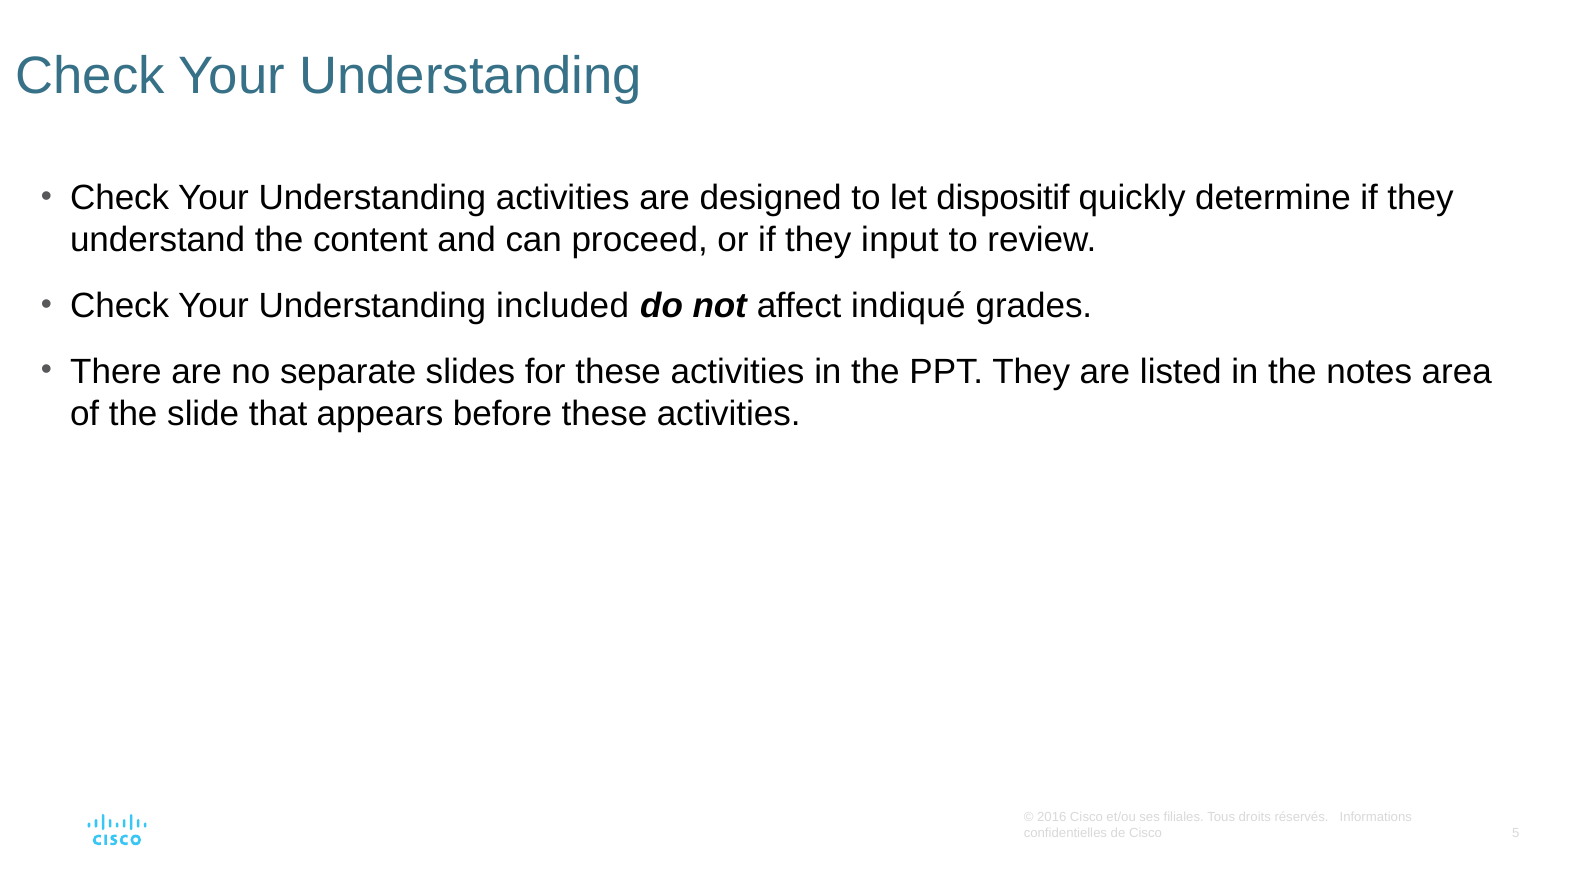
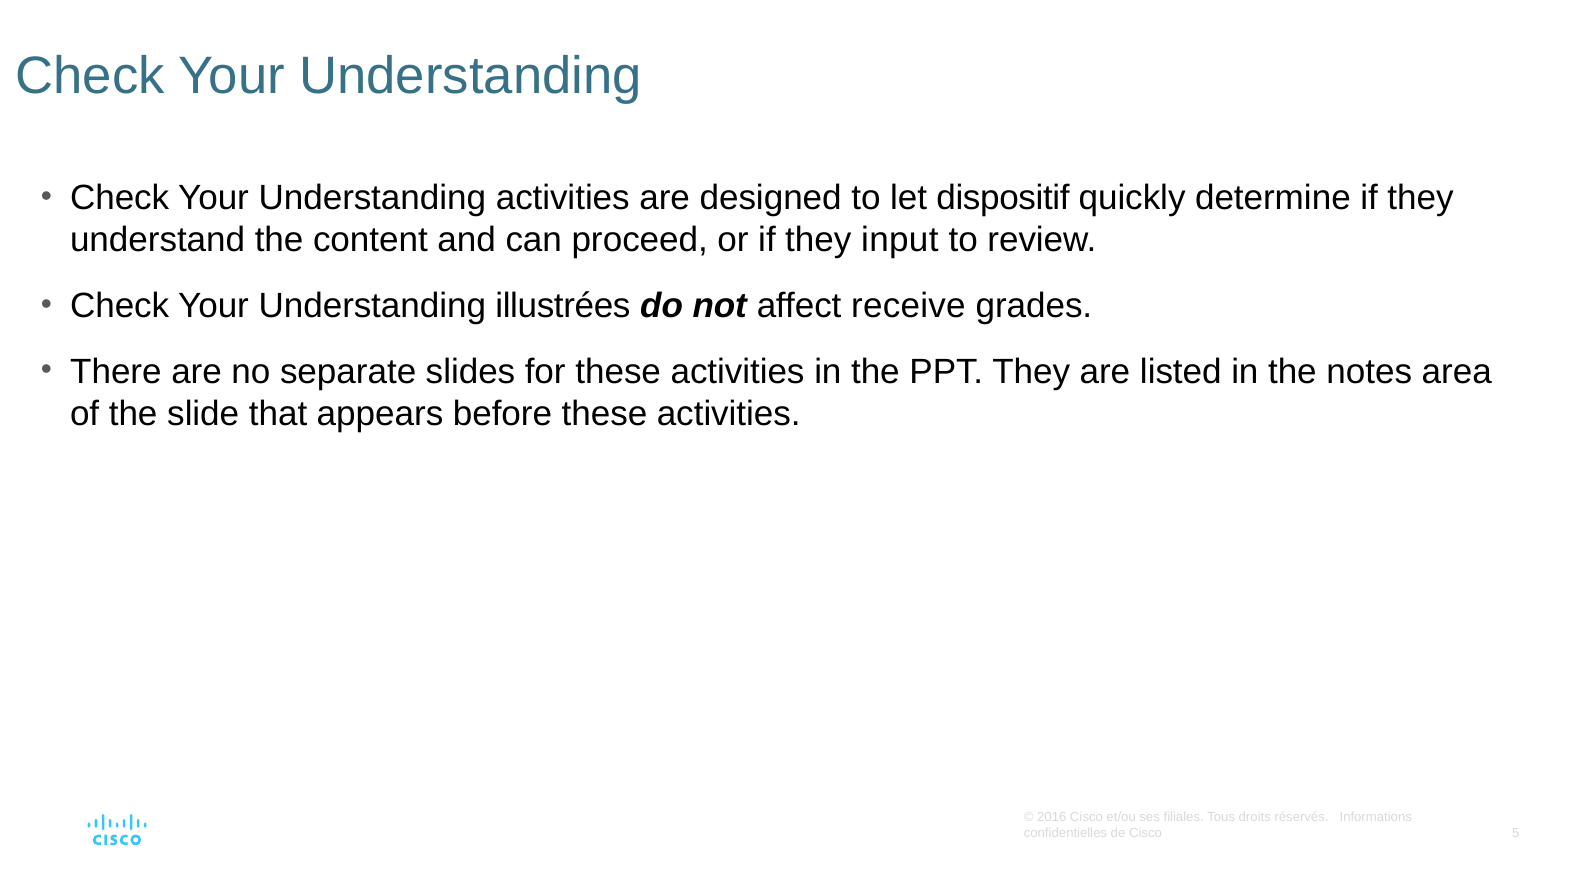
included: included -> illustrées (563, 306)
indiqué: indiqué -> receive (908, 306)
